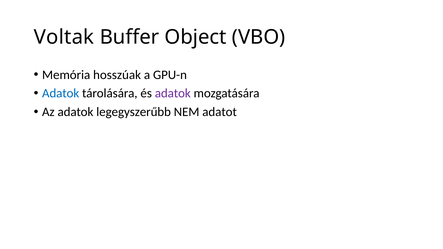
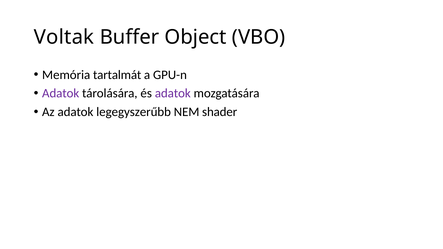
hosszúak: hosszúak -> tartalmát (117, 75)
Adatok colour: blue -> purple (61, 93)
adatot: adatot -> shader (220, 112)
